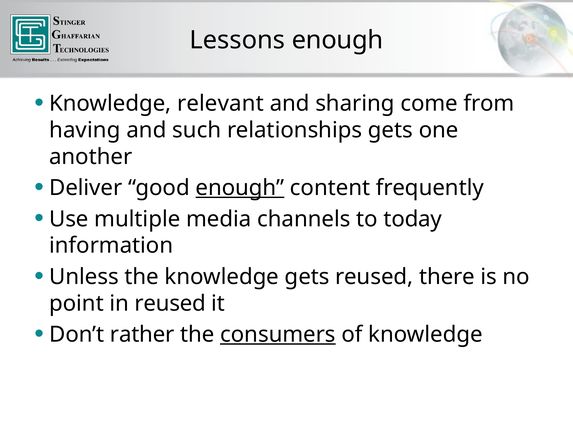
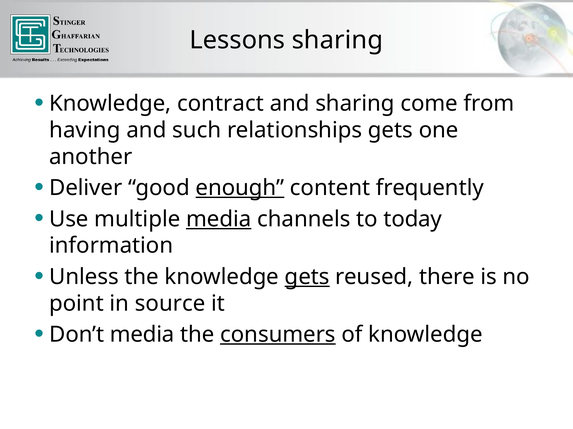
Lessons enough: enough -> sharing (337, 40)
relevant: relevant -> contract (220, 104)
media underline: none -> present (219, 219)
gets underline: none -> present (307, 277)
in reused: reused -> source (170, 304)
Don’t rather: rather -> media (142, 335)
